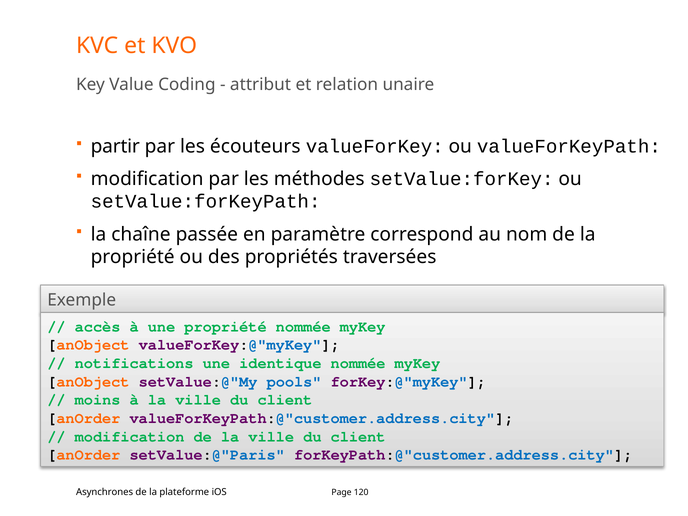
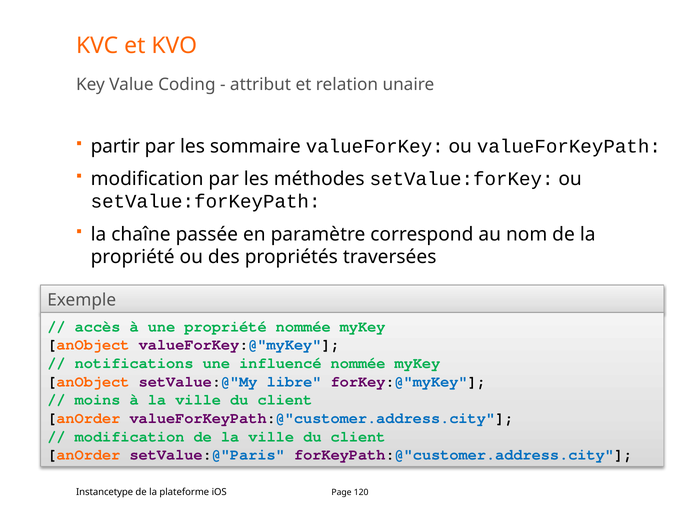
écouteurs: écouteurs -> sommaire (255, 146)
identique: identique -> influencé (280, 363)
pools: pools -> libre (294, 381)
Asynchrones: Asynchrones -> Instancetype (105, 492)
